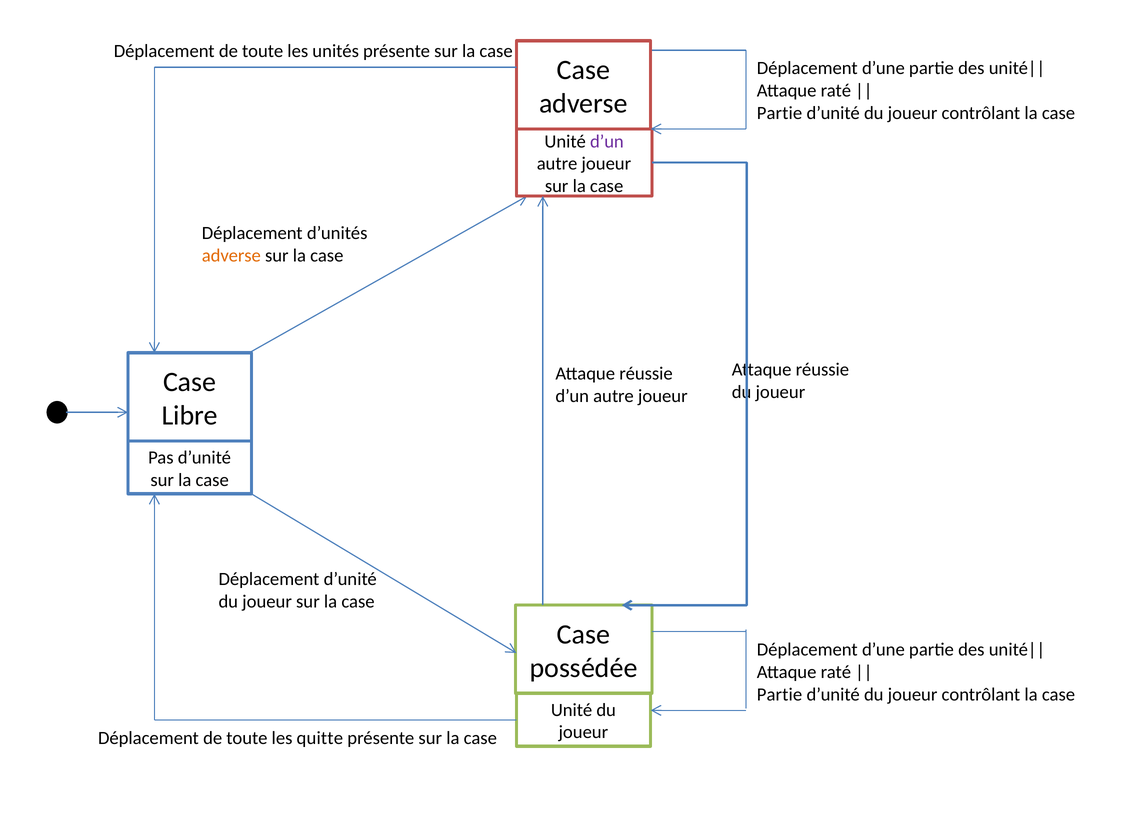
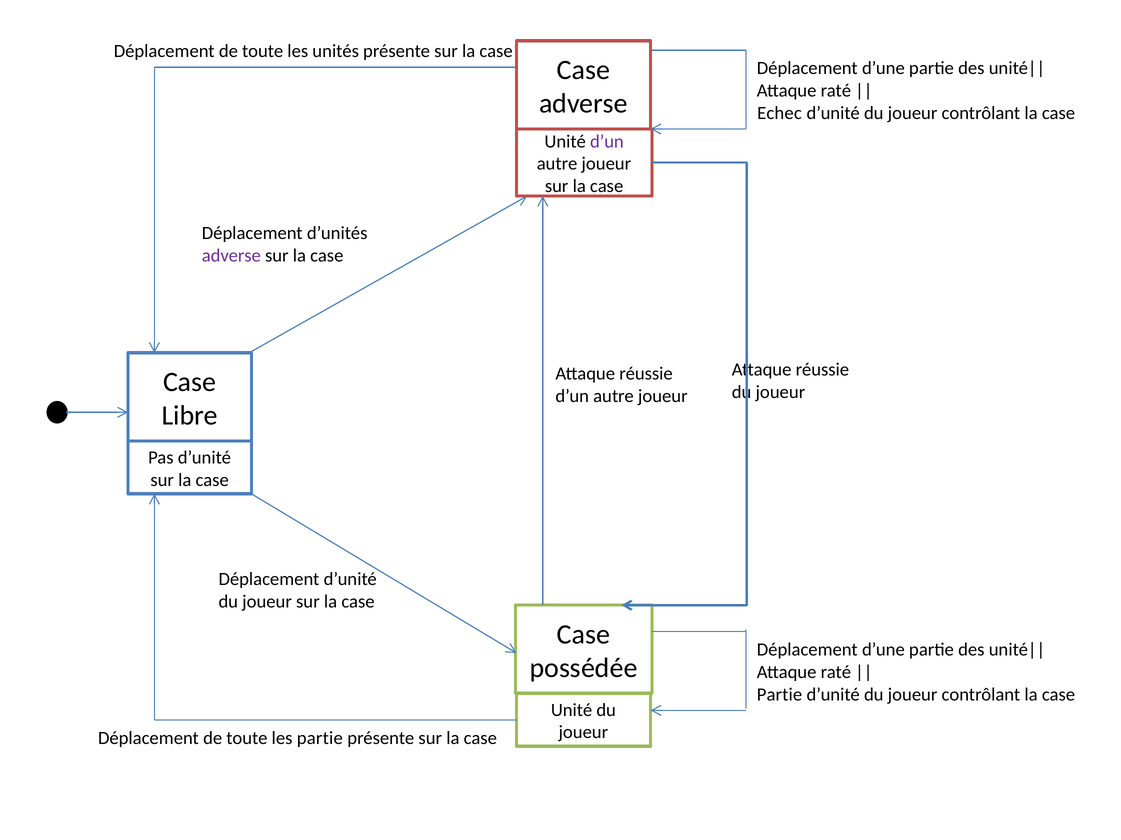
Partie: Partie -> Echec (779, 113)
adverse colour: orange -> purple (231, 256)
les quitte: quitte -> partie (320, 739)
